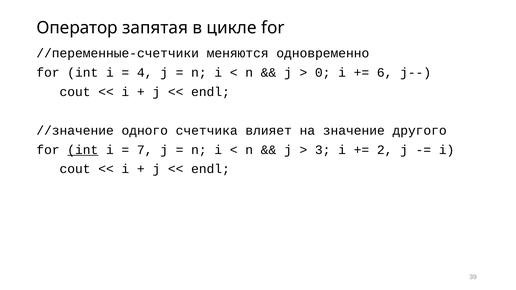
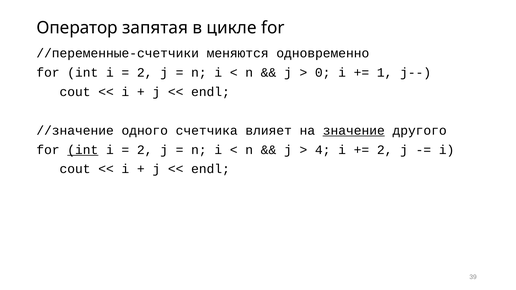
4: 4 -> 2 (145, 73)
6: 6 -> 1 (385, 73)
значение underline: none -> present (354, 131)
7: 7 -> 2 (145, 150)
3: 3 -> 4 (323, 150)
